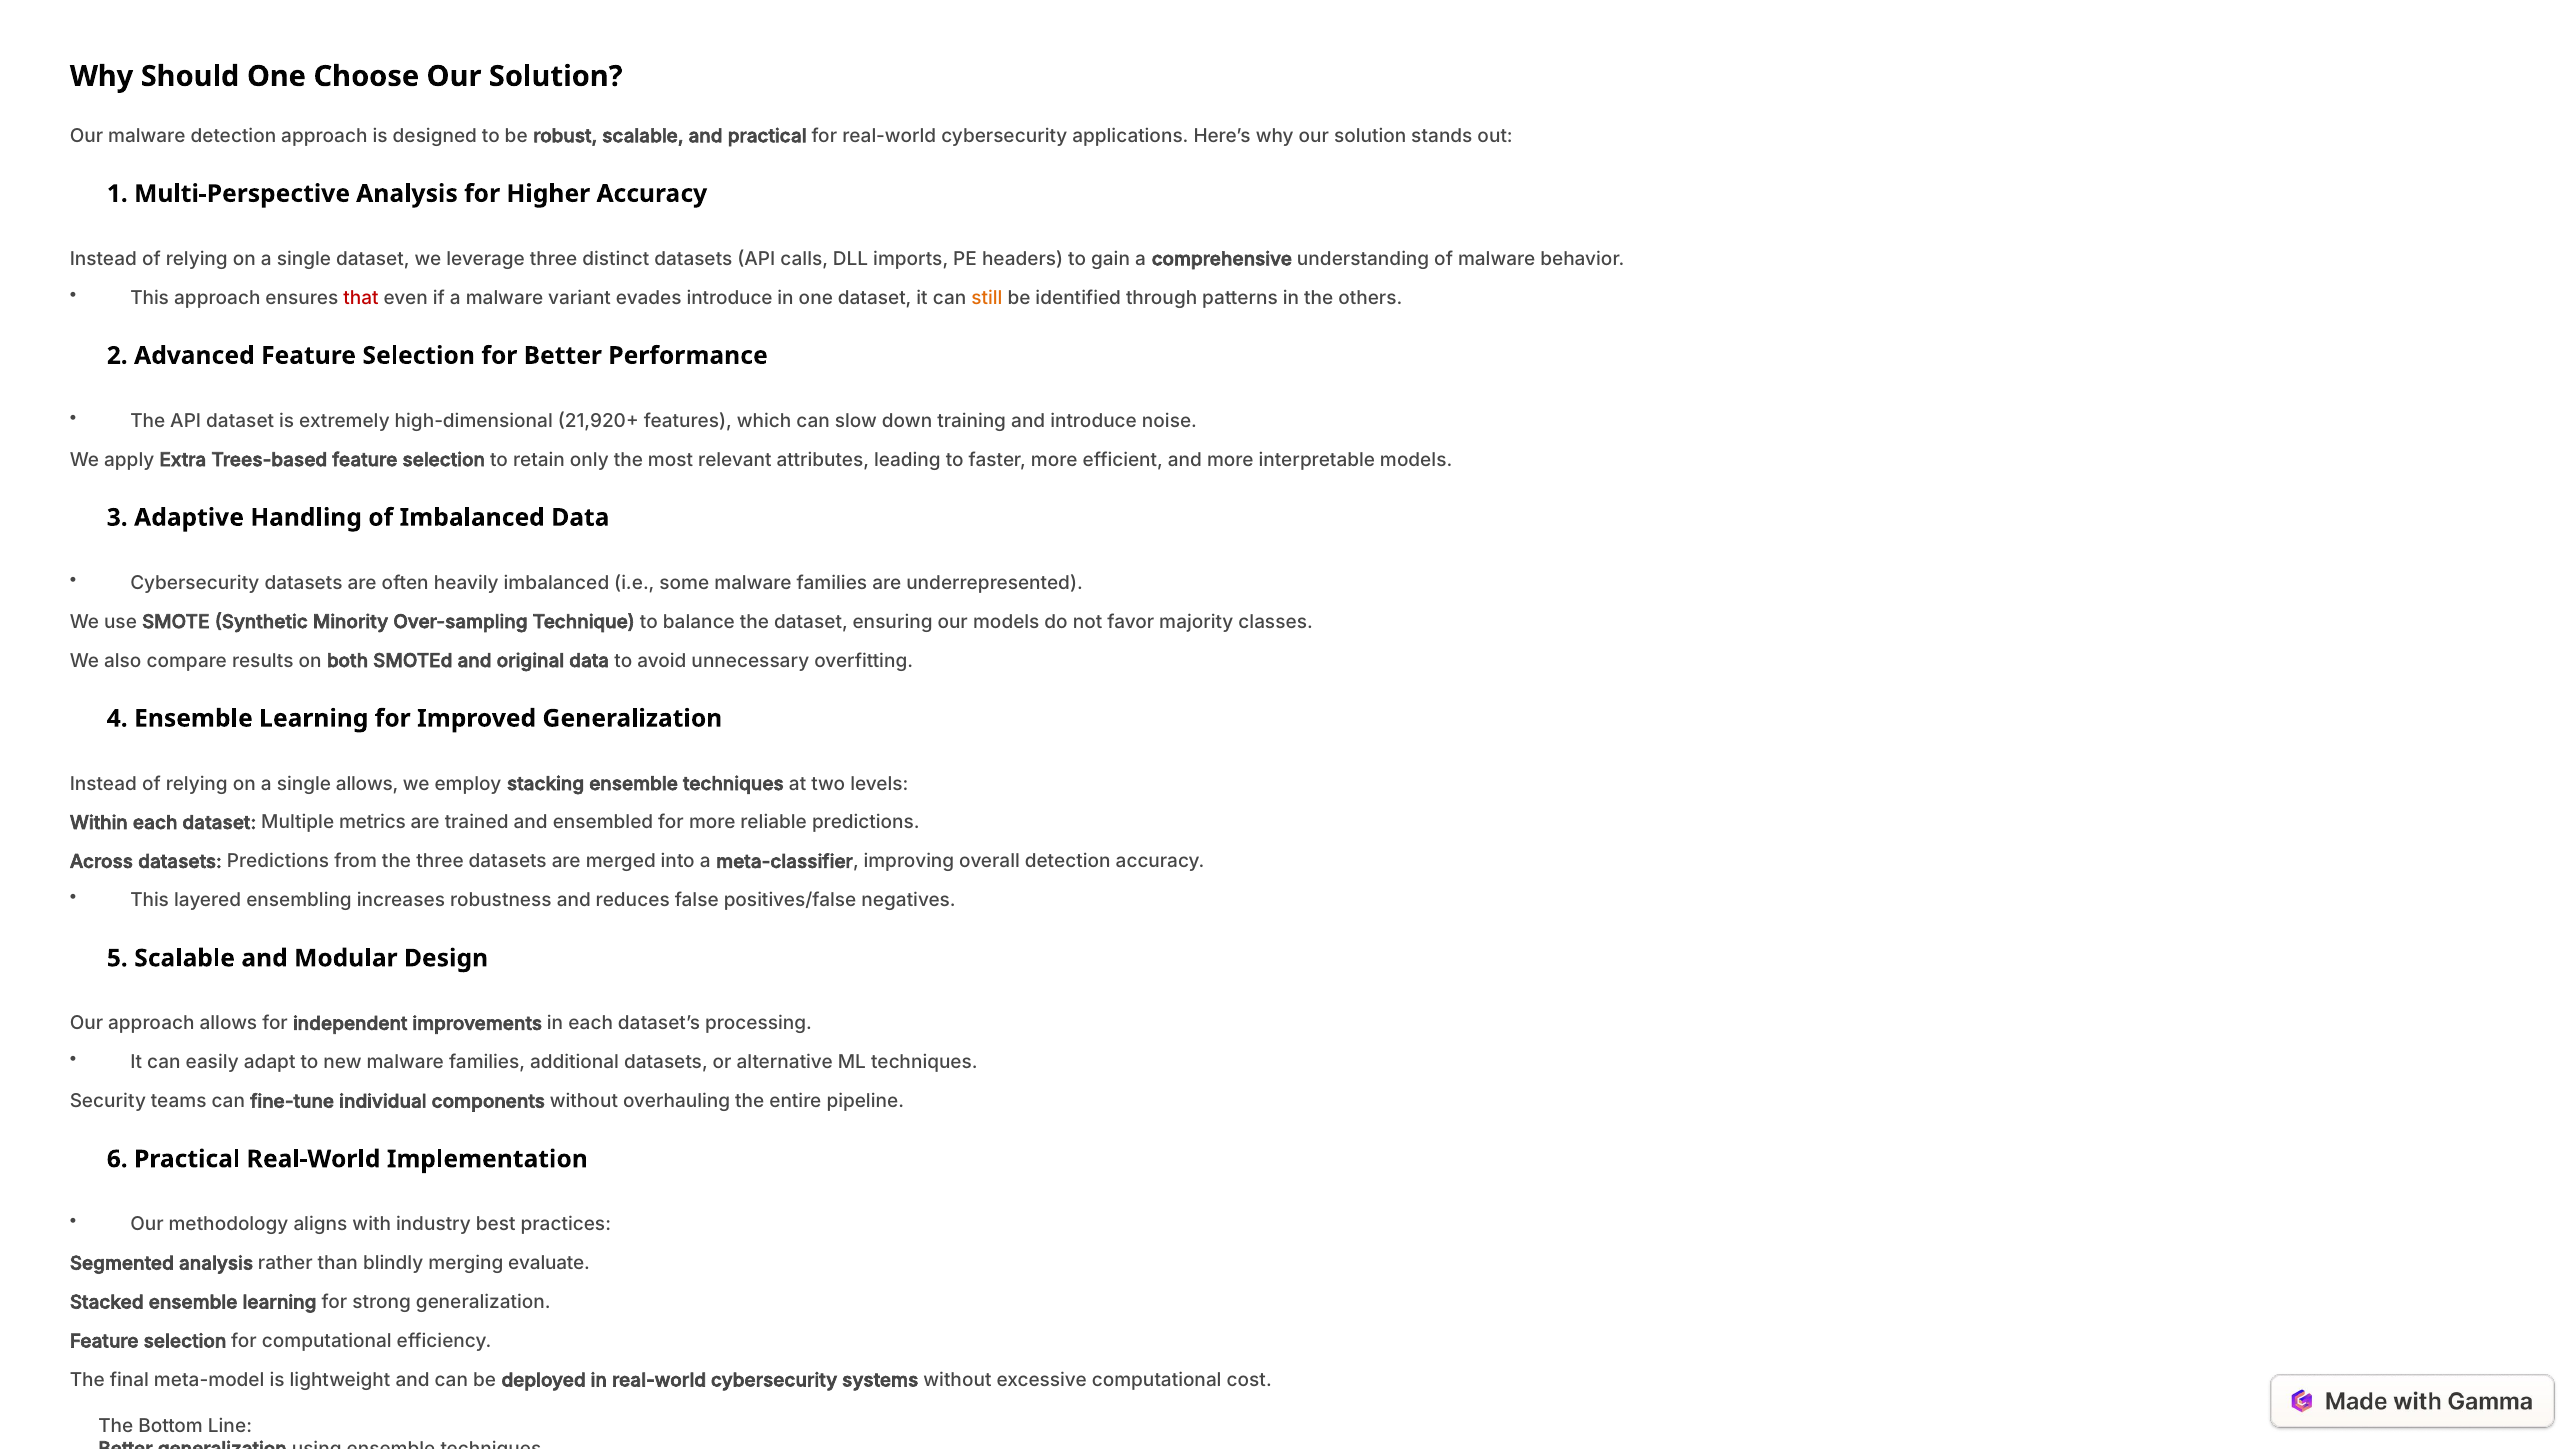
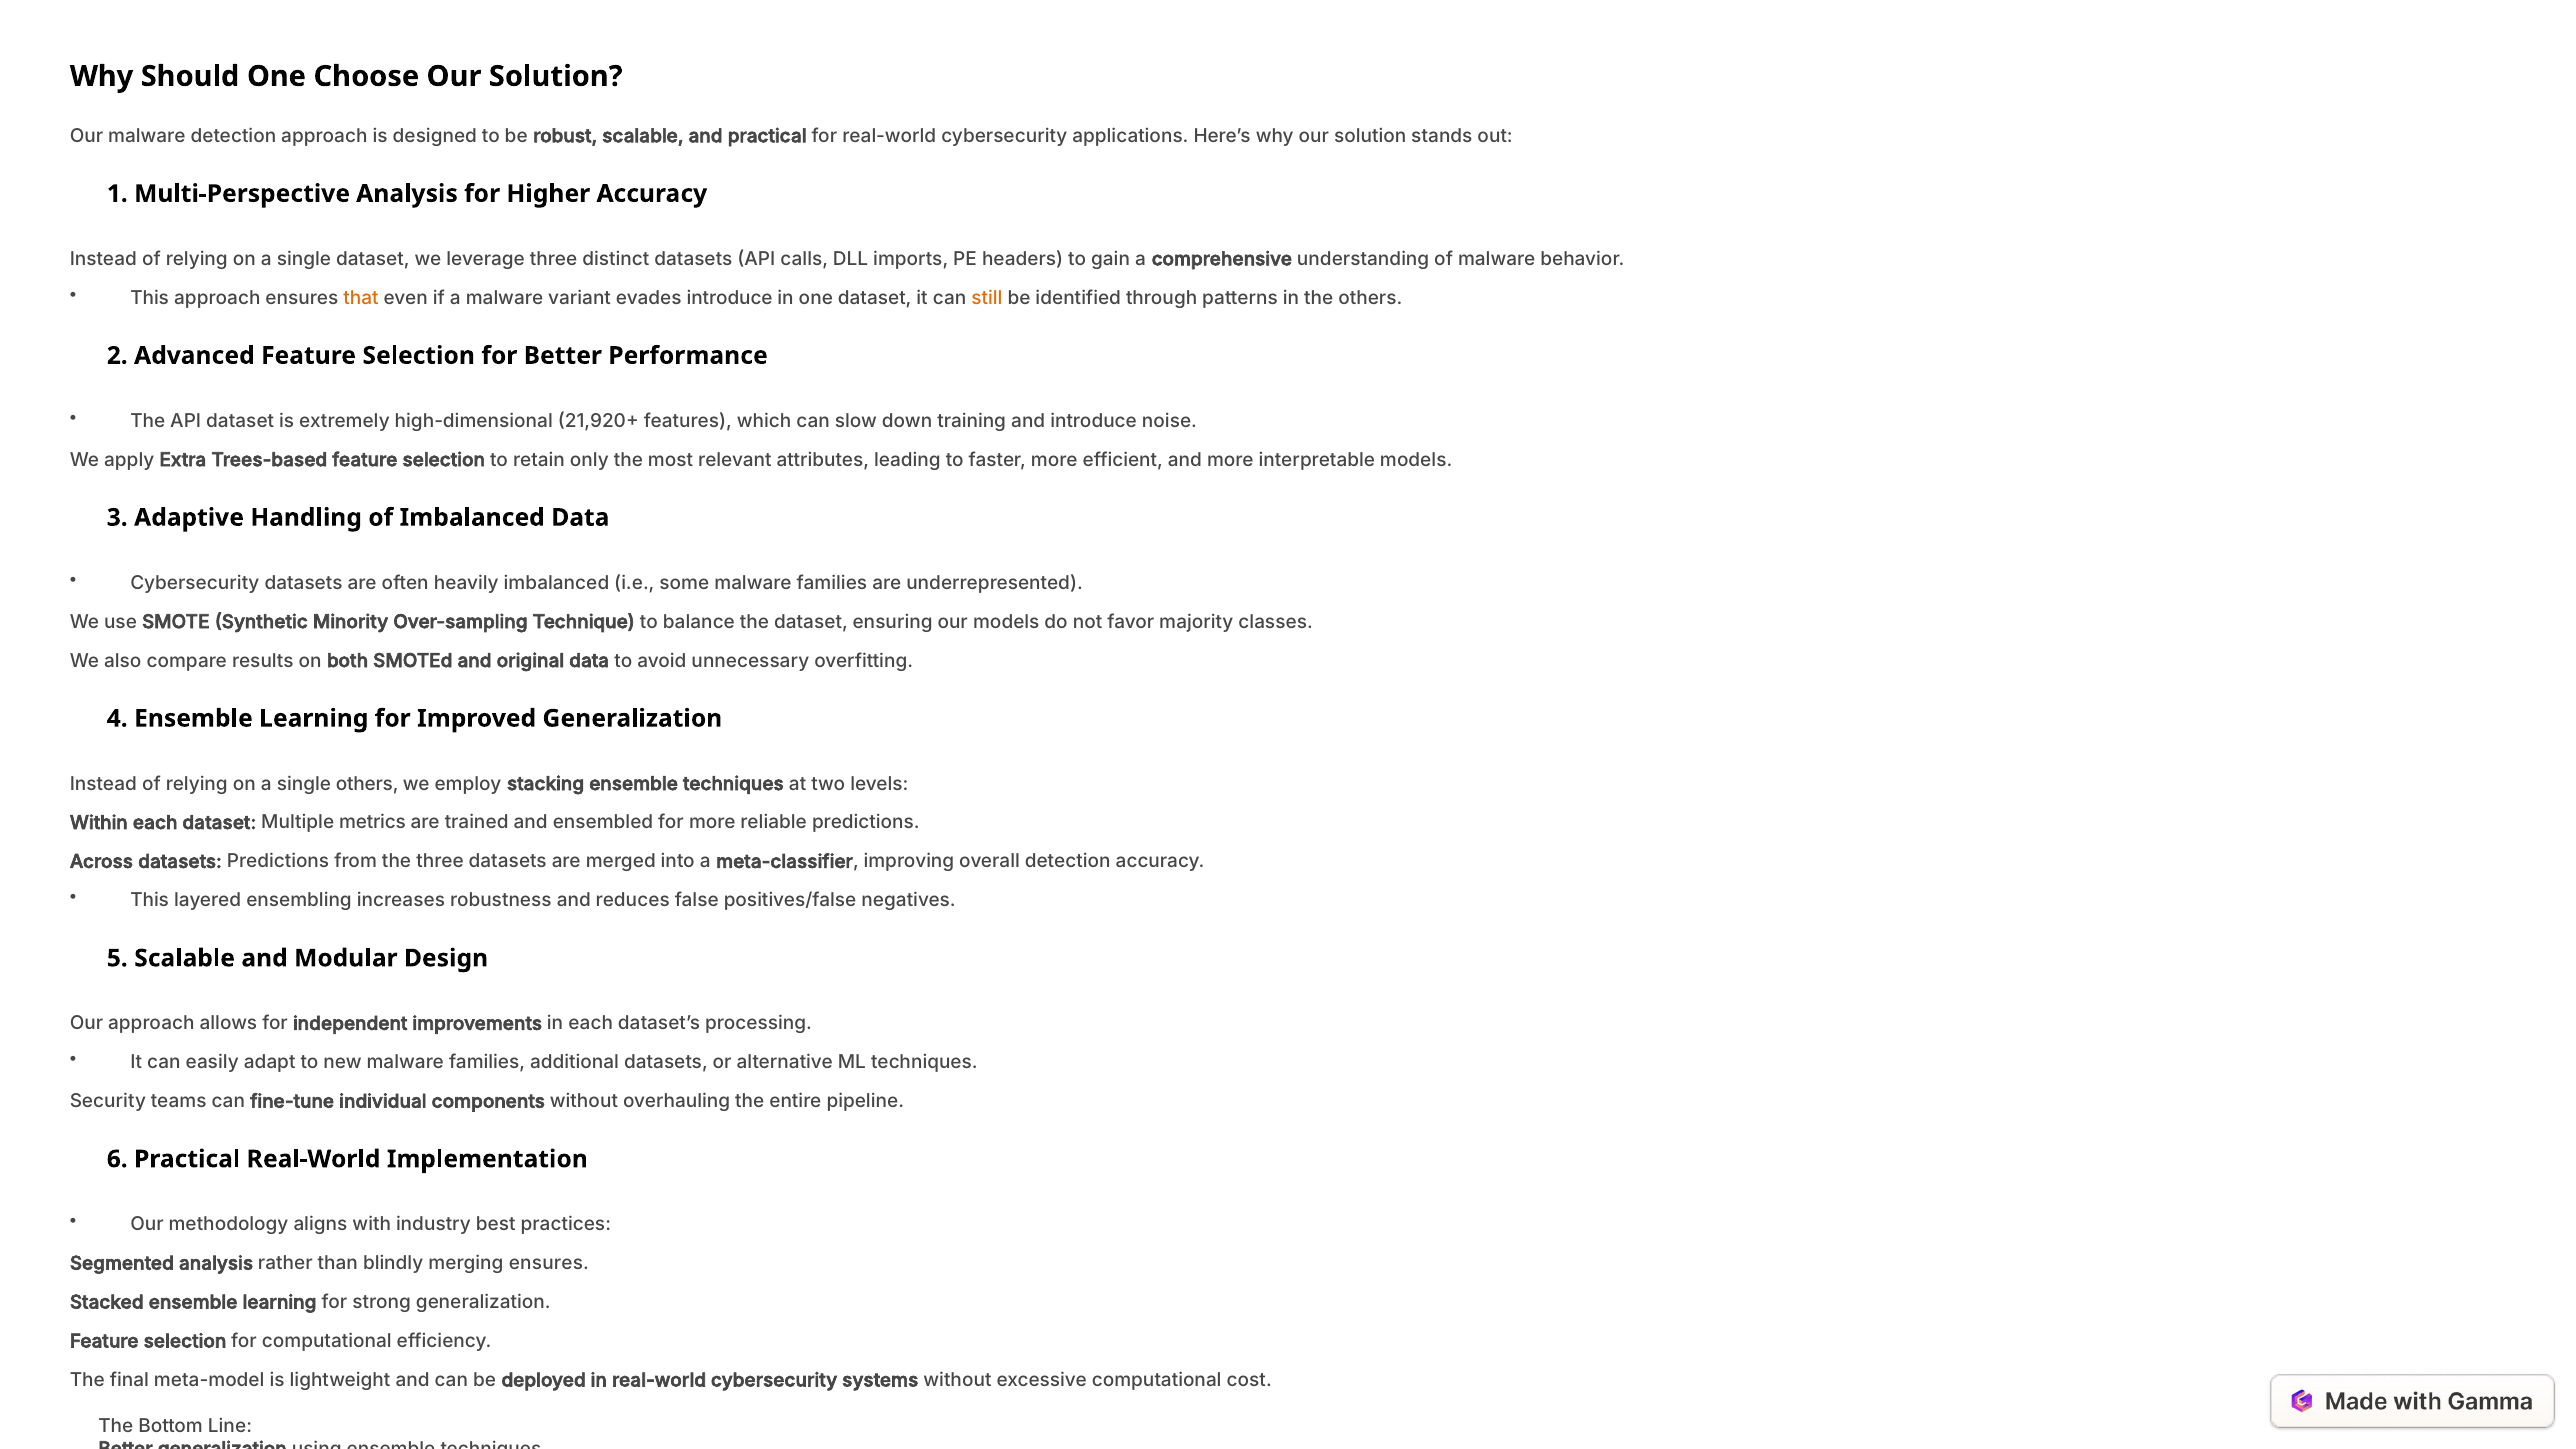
that colour: red -> orange (361, 298)
single allows: allows -> others (367, 784)
merging evaluate: evaluate -> ensures (549, 1263)
